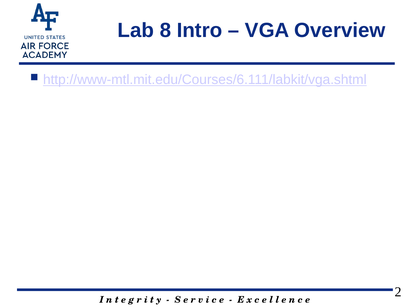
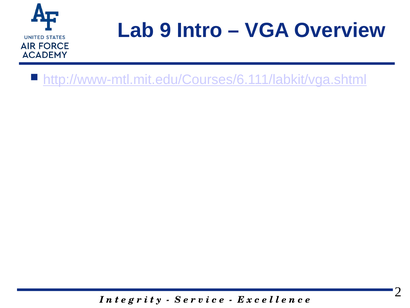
8: 8 -> 9 (165, 30)
